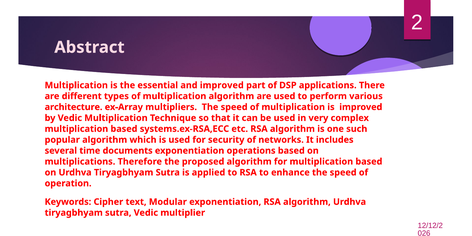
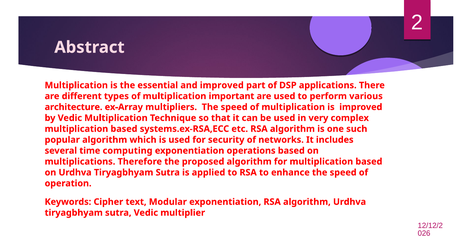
multiplication algorithm: algorithm -> important (231, 96)
documents: documents -> computing (128, 151)
